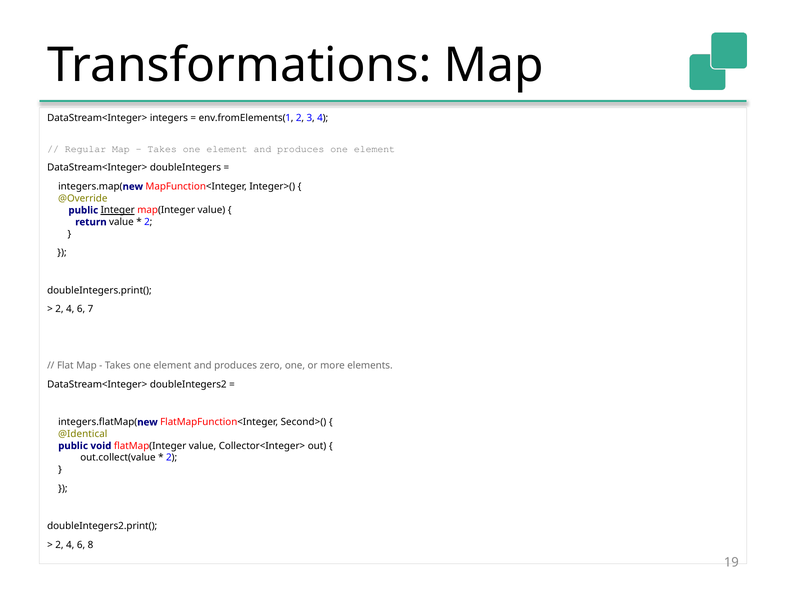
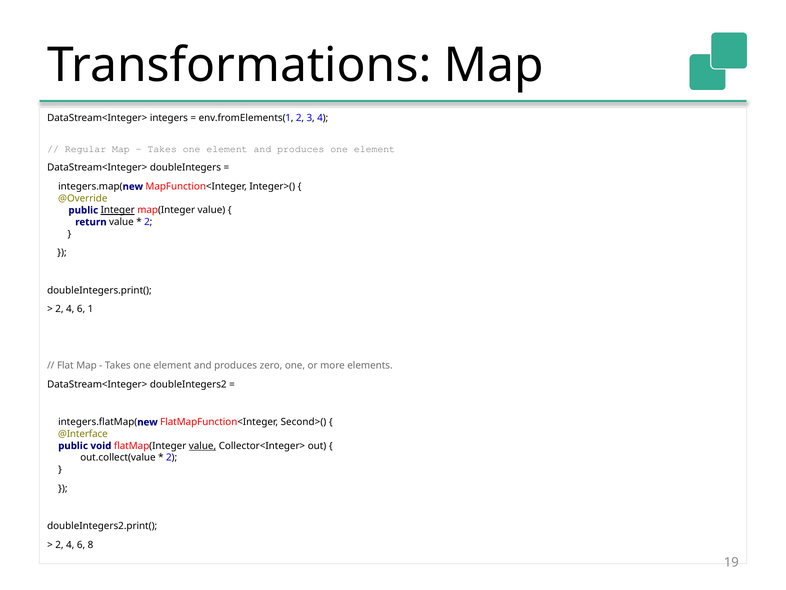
7: 7 -> 1 (90, 309)
@Identical: @Identical -> @Interface (83, 434)
value underline: none -> present (202, 445)
